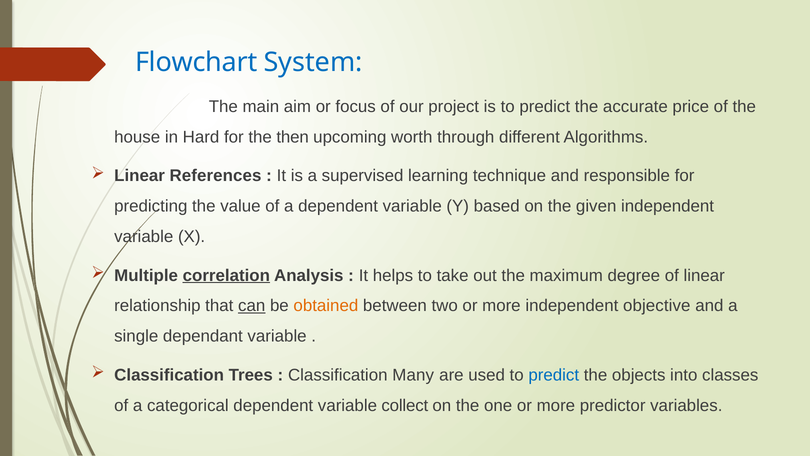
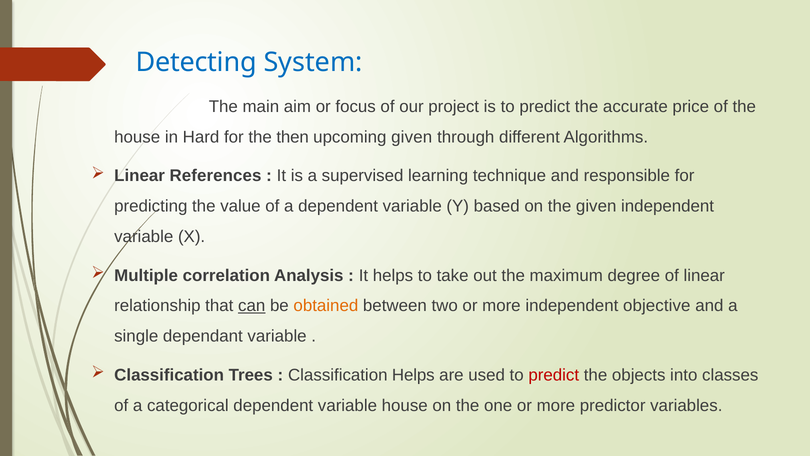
Flowchart: Flowchart -> Detecting (196, 62)
upcoming worth: worth -> given (412, 137)
correlation underline: present -> none (226, 275)
Classification Many: Many -> Helps (413, 375)
predict colour: blue -> red (554, 375)
variable collect: collect -> house (405, 405)
